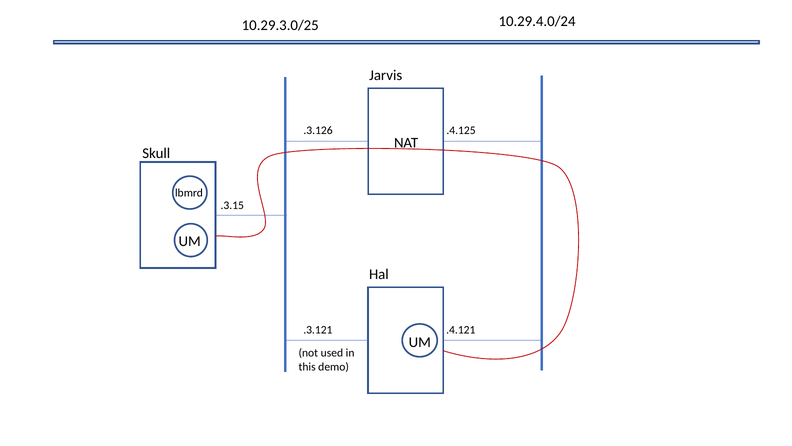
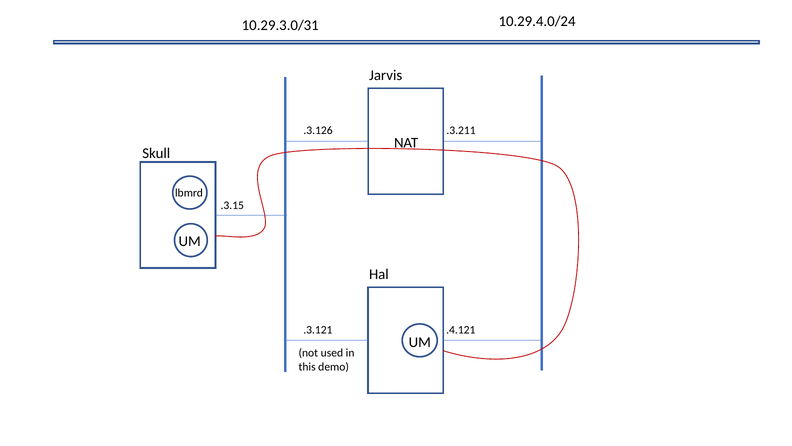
10.29.3.0/25: 10.29.3.0/25 -> 10.29.3.0/31 (280, 25)
.4.125: .4.125 -> .3.211 (461, 130)
